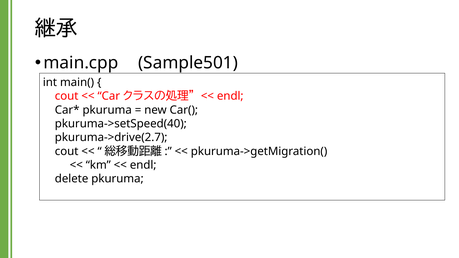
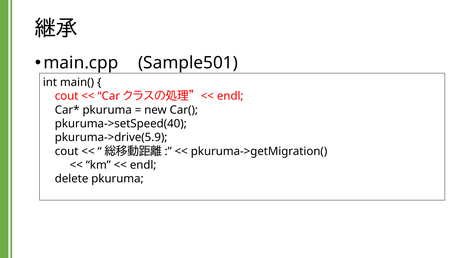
pkuruma->drive(2.7: pkuruma->drive(2.7 -> pkuruma->drive(5.9 (111, 138)
